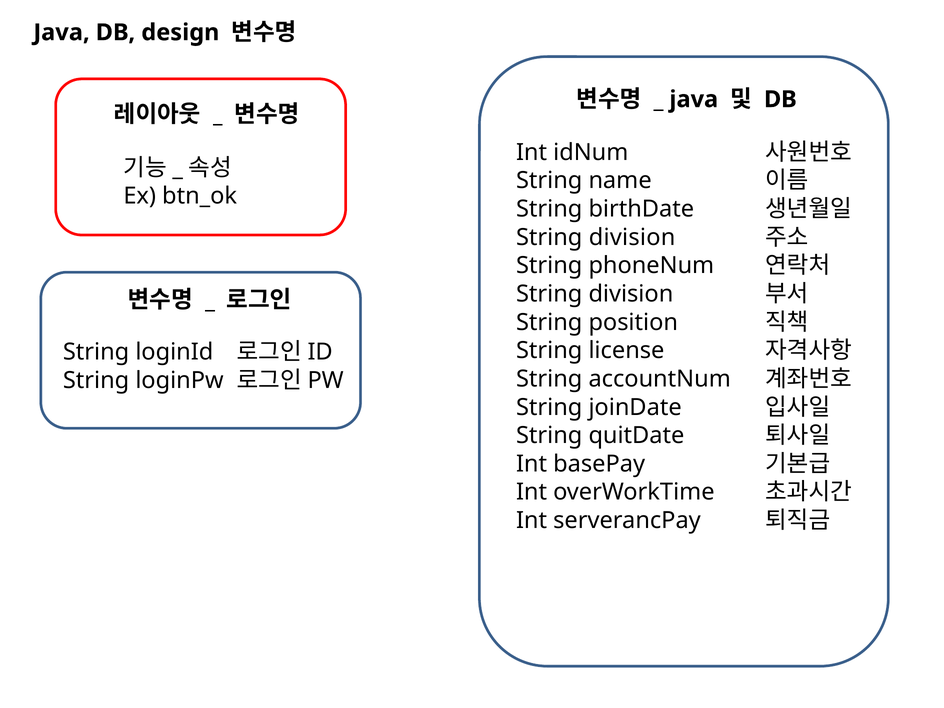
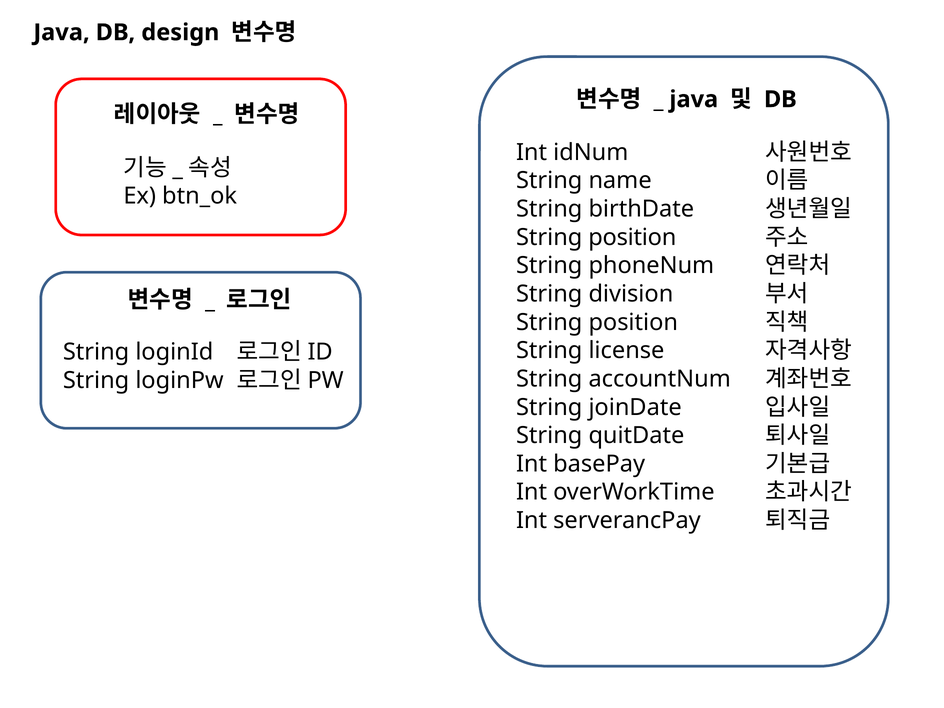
division: division -> position (632, 237)
